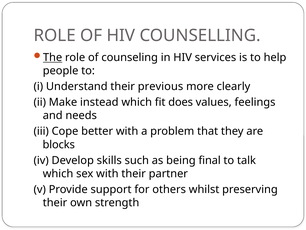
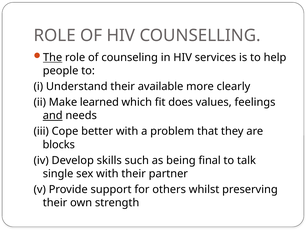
previous: previous -> available (161, 86)
instead: instead -> learned (99, 102)
and underline: none -> present (53, 115)
which: which -> single (58, 173)
